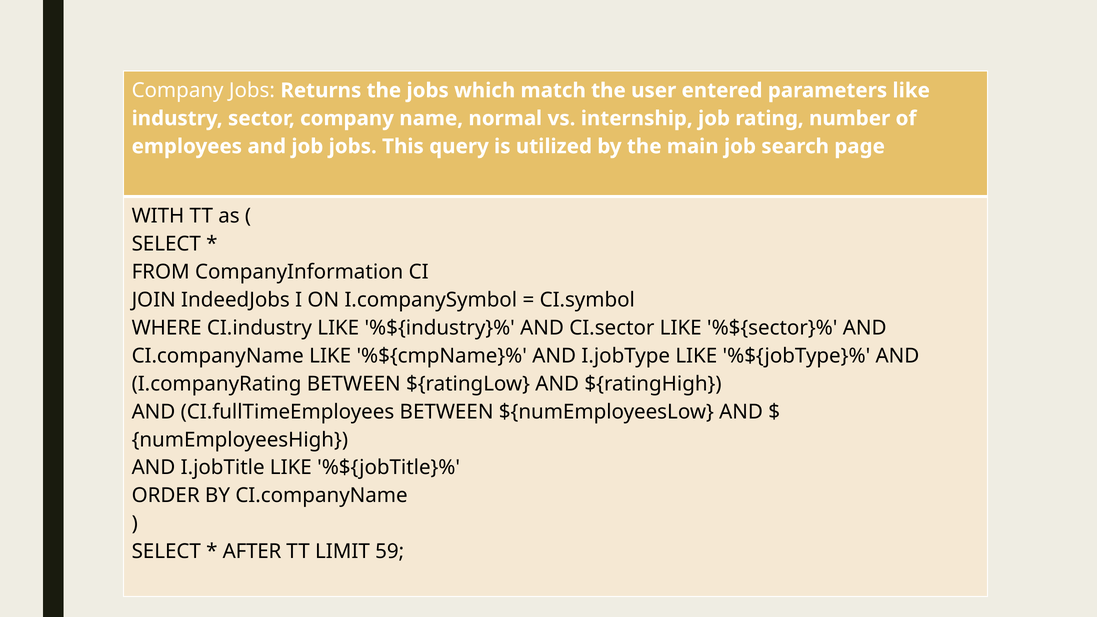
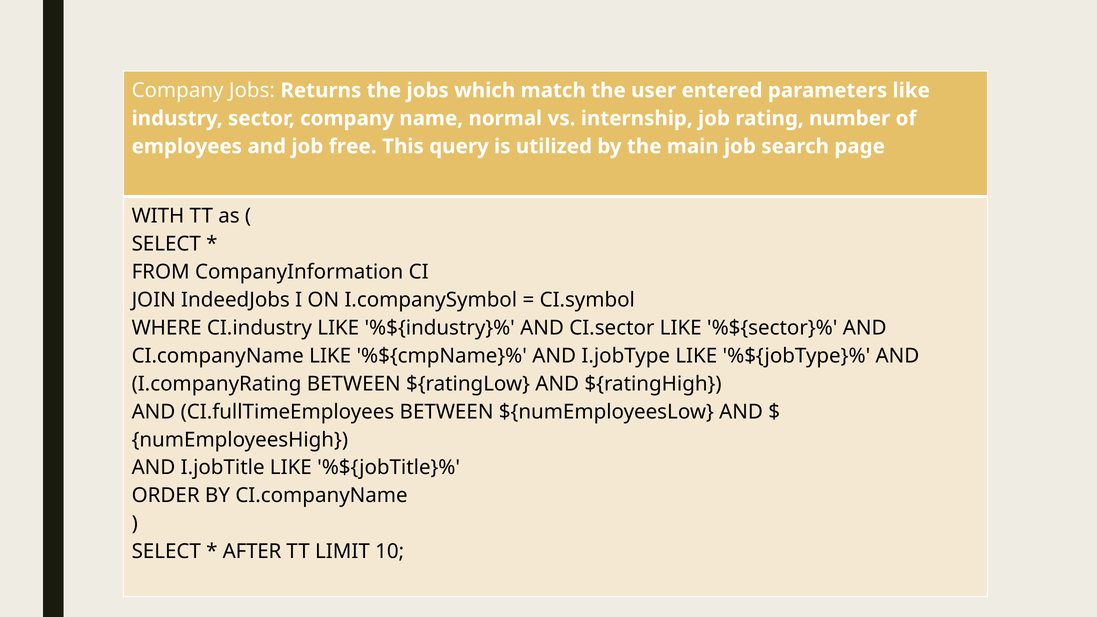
job jobs: jobs -> free (353, 146)
59: 59 -> 10 (390, 552)
